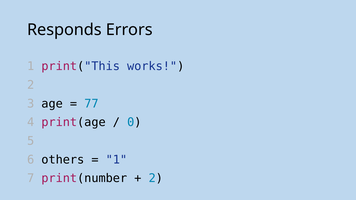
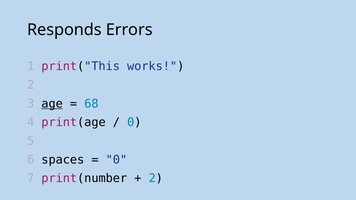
age underline: none -> present (52, 104)
77: 77 -> 68 (91, 104)
others: others -> spaces (63, 160)
1: 1 -> 0 (116, 160)
